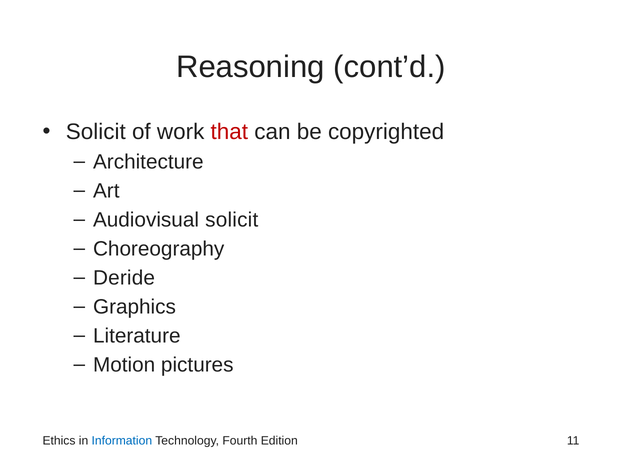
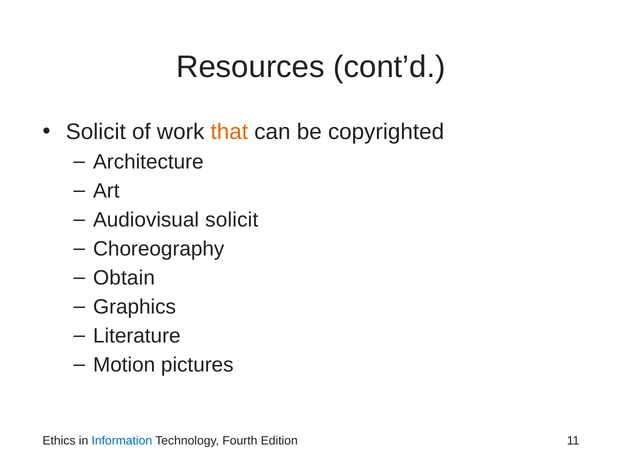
Reasoning: Reasoning -> Resources (250, 67)
that colour: red -> orange (229, 132)
Deride: Deride -> Obtain (124, 278)
